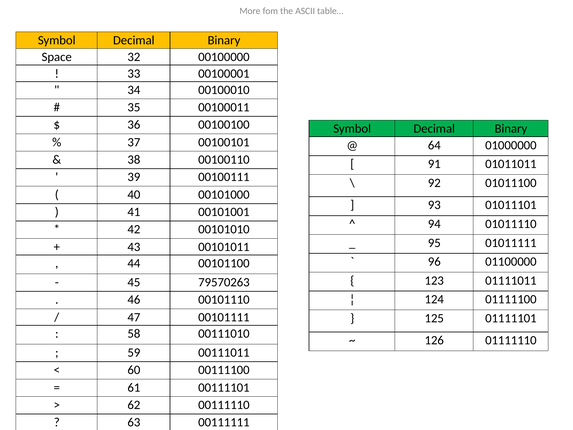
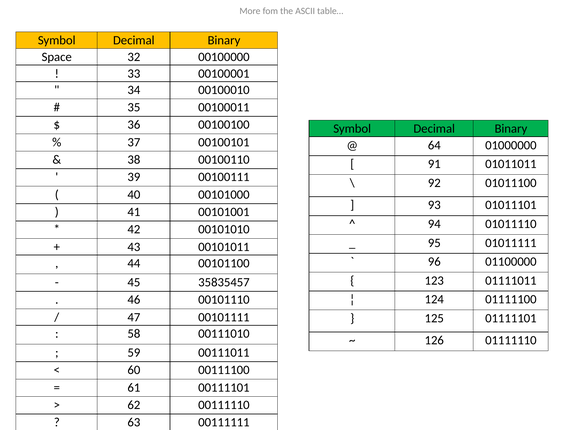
79570263: 79570263 -> 35835457 (224, 282)
